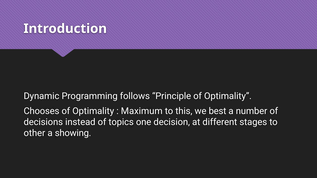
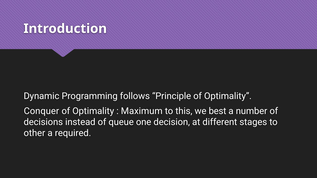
Chooses: Chooses -> Conquer (41, 111)
topics: topics -> queue (121, 122)
showing: showing -> required (73, 133)
